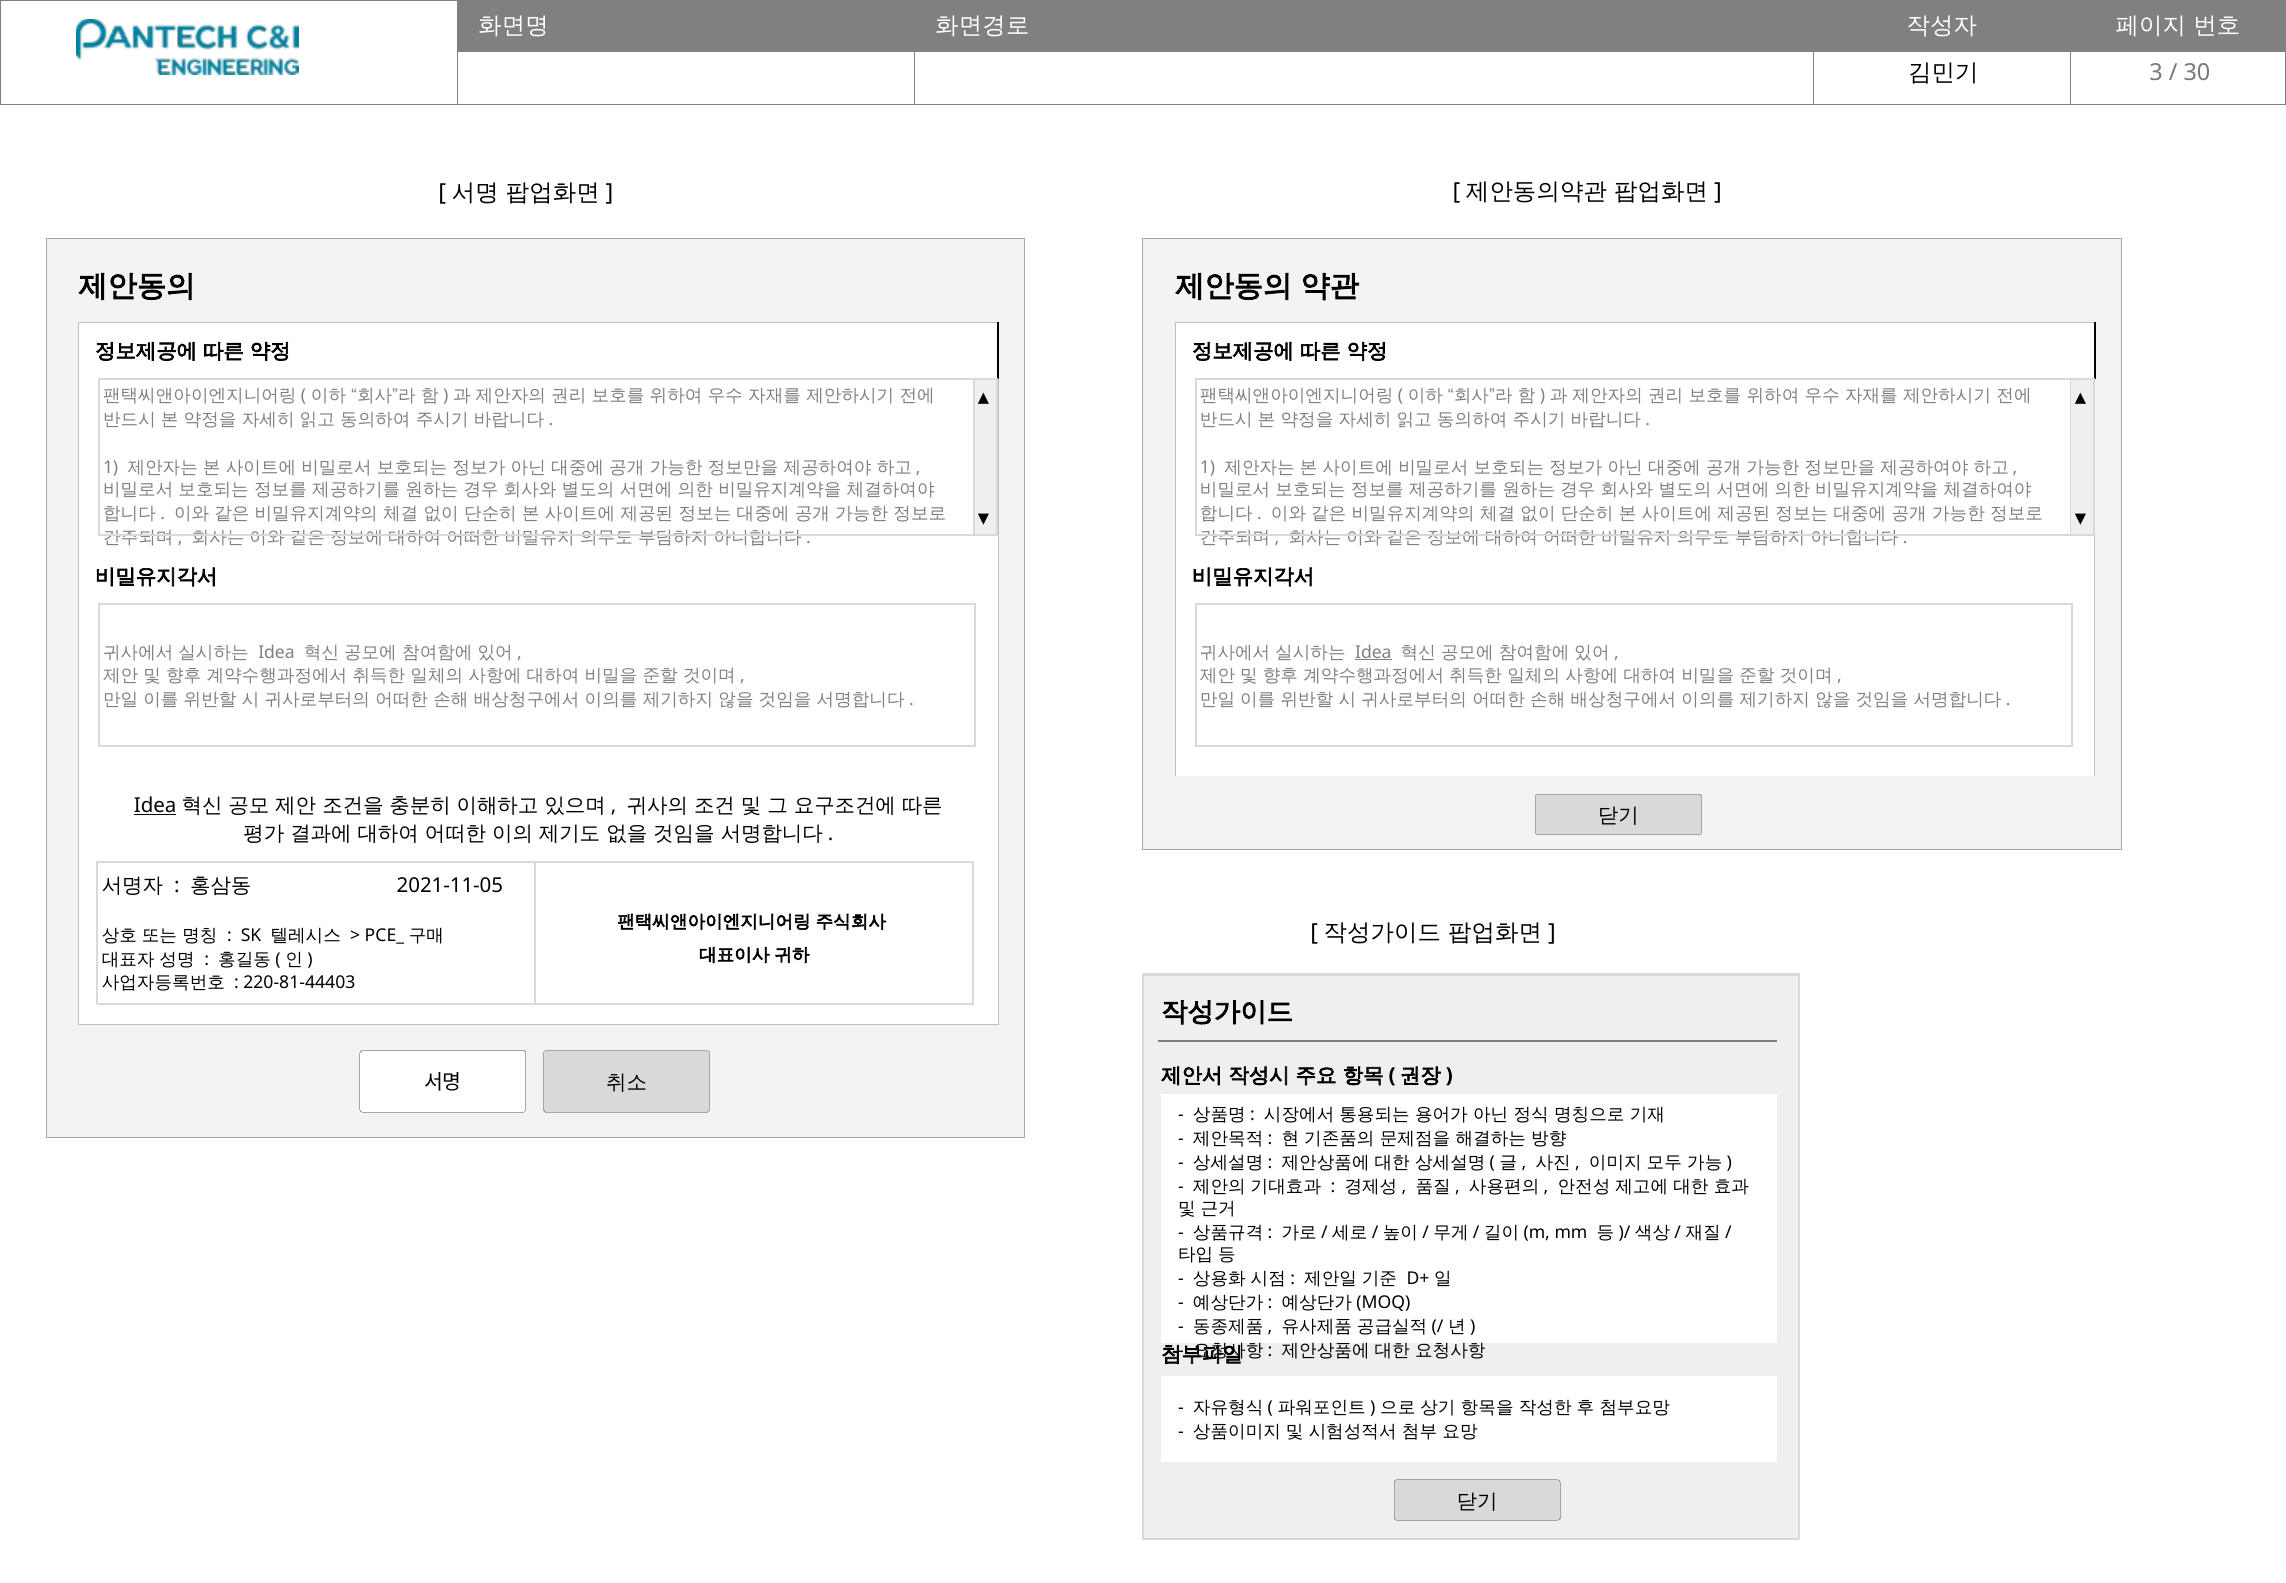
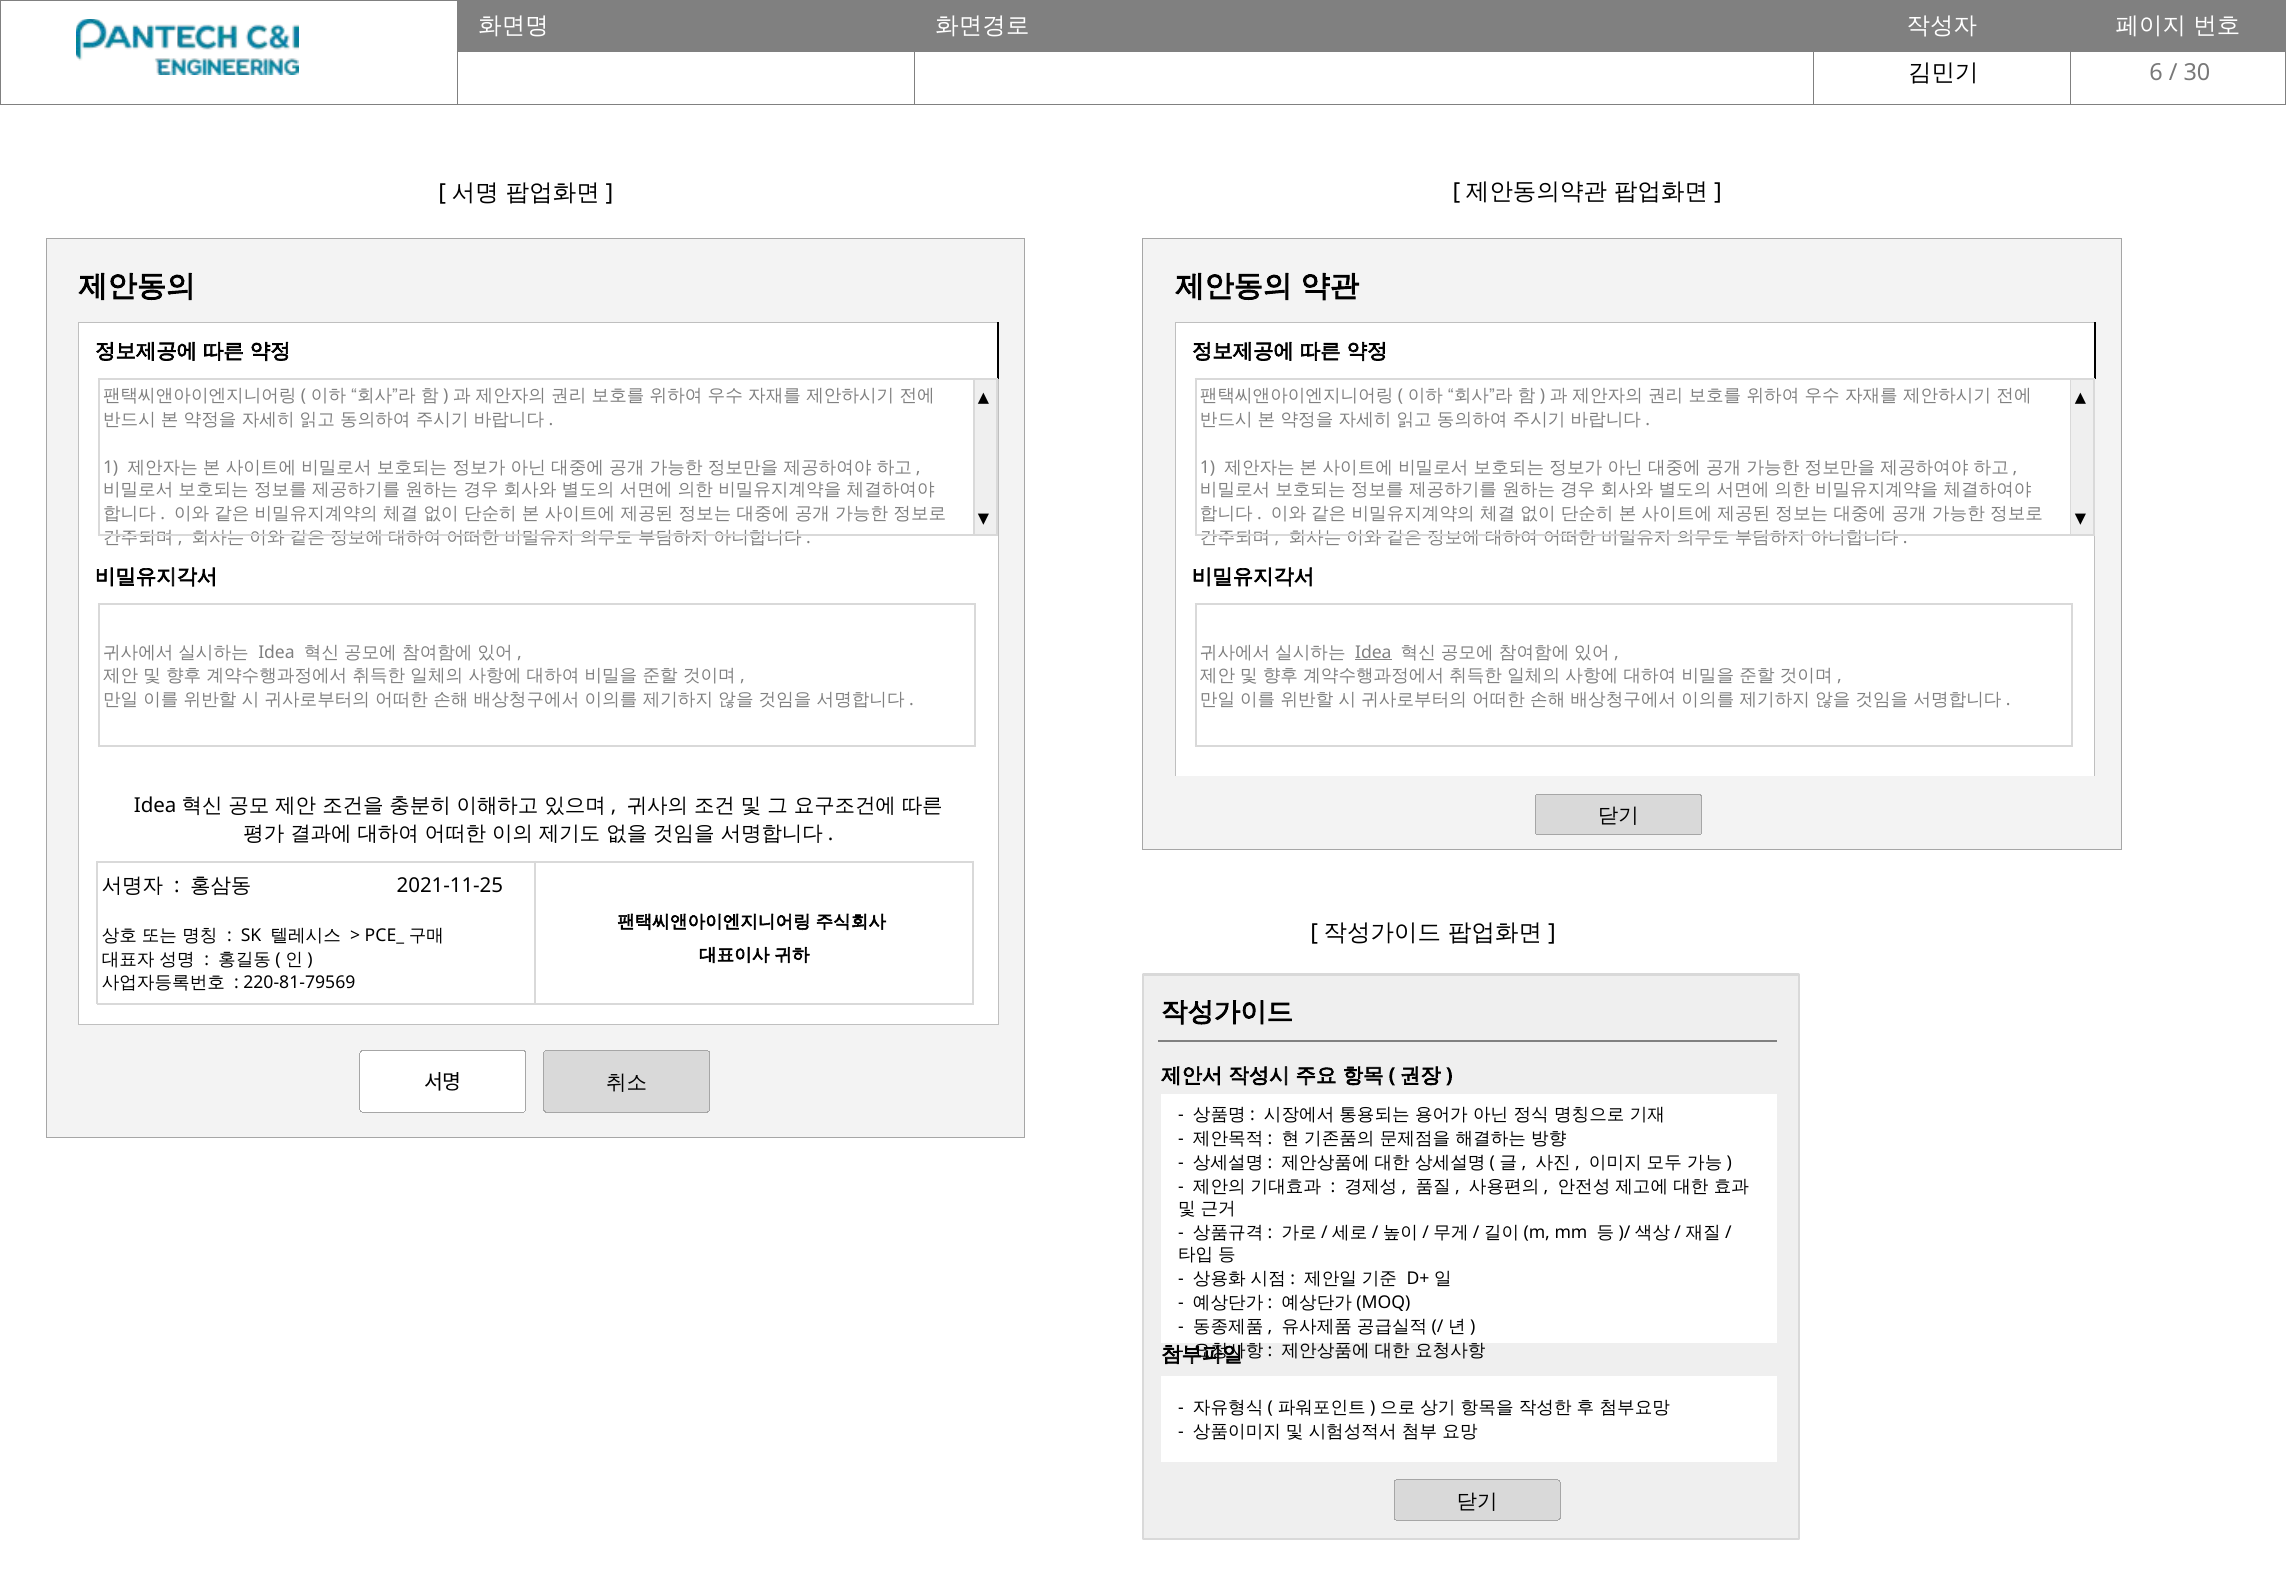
3: 3 -> 6 (2156, 72)
Idea underline: present -> none (155, 805)
2021-11-05: 2021-11-05 -> 2021-11-25 (450, 886)
220-81-44403: 220-81-44403 -> 220-81-79569 (299, 983)
